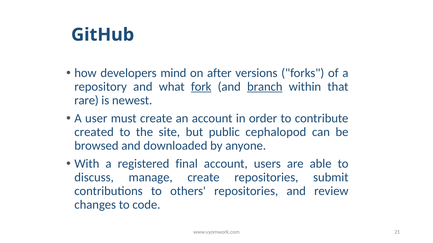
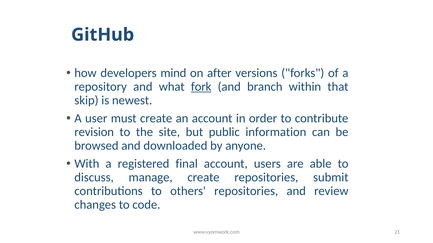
branch underline: present -> none (265, 87)
rare: rare -> skip (86, 100)
created: created -> revision (94, 132)
cephalopod: cephalopod -> information (276, 132)
